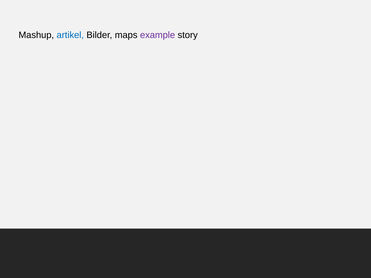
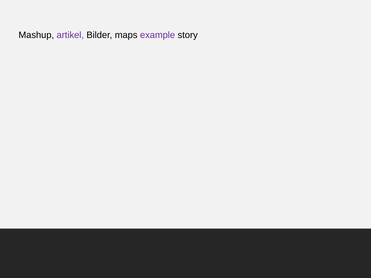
artikel colour: blue -> purple (70, 35)
